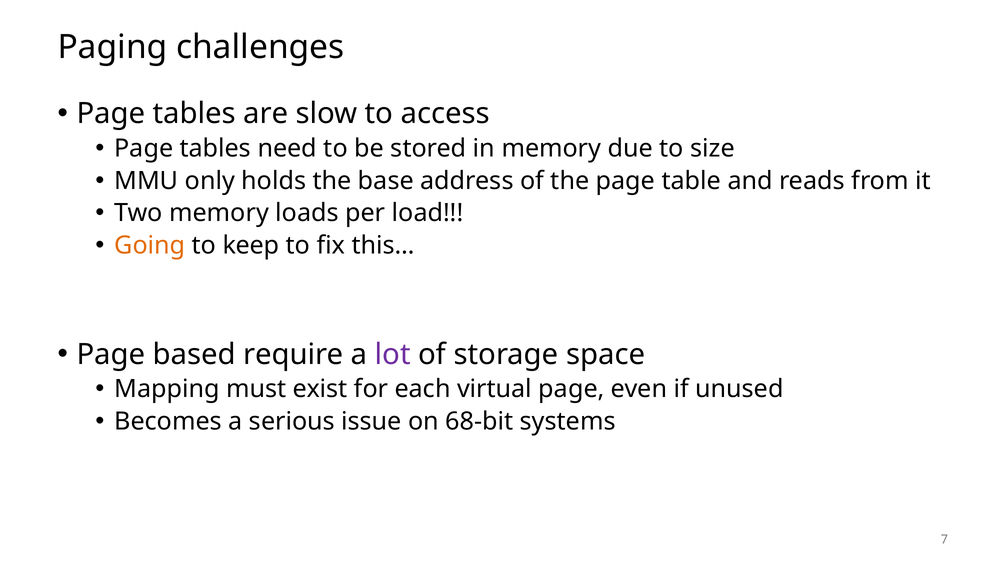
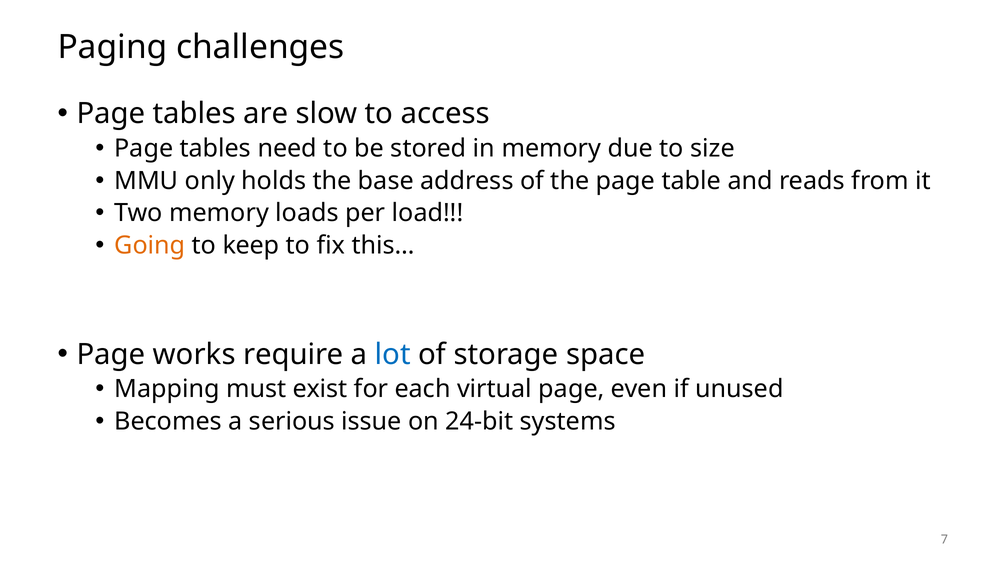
based: based -> works (194, 354)
lot colour: purple -> blue (393, 354)
68-bit: 68-bit -> 24-bit (479, 421)
